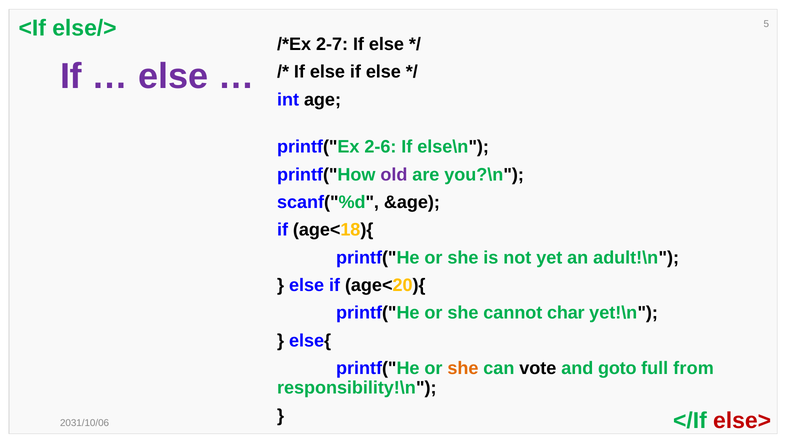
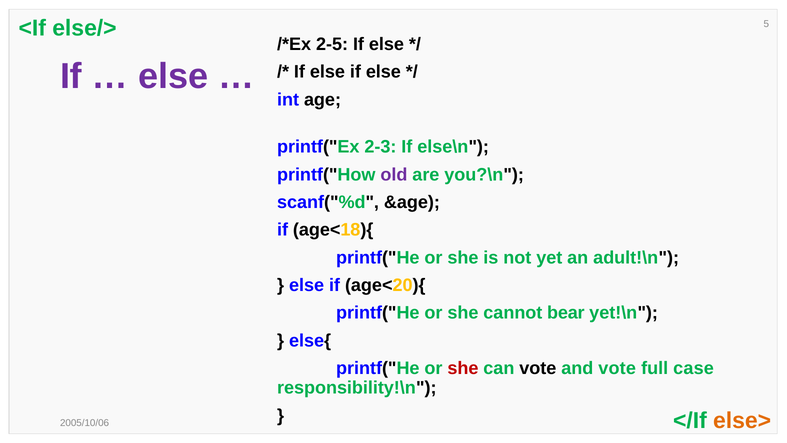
2-7: 2-7 -> 2-5 (332, 44)
2-6: 2-6 -> 2-3 (380, 147)
char: char -> bear (566, 313)
she colour: orange -> red (463, 368)
and goto: goto -> vote (617, 368)
from: from -> case (694, 368)
else> colour: red -> orange (742, 420)
2031/10/06: 2031/10/06 -> 2005/10/06 (85, 423)
